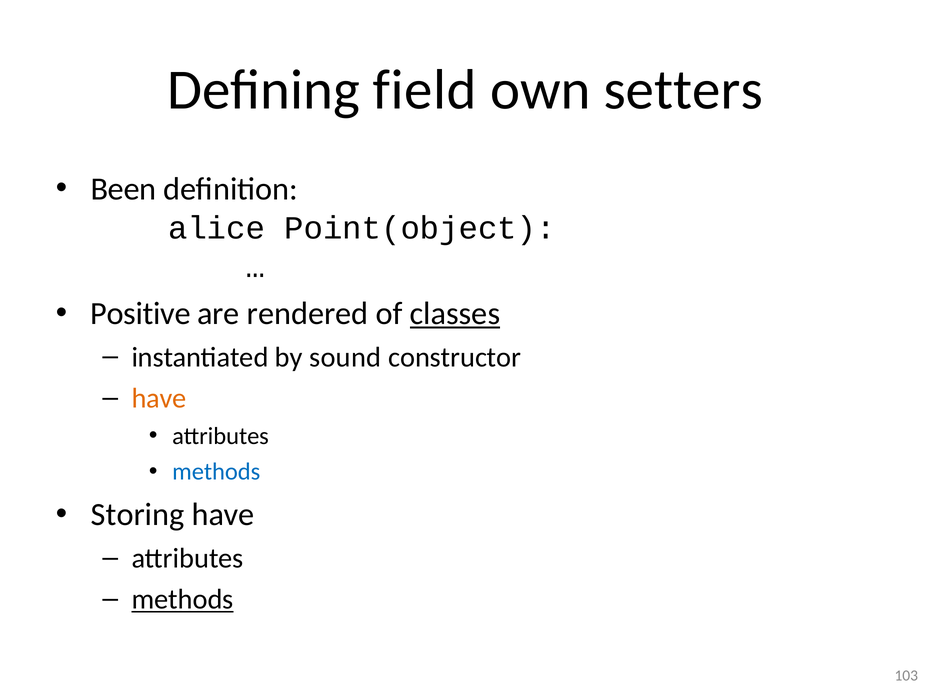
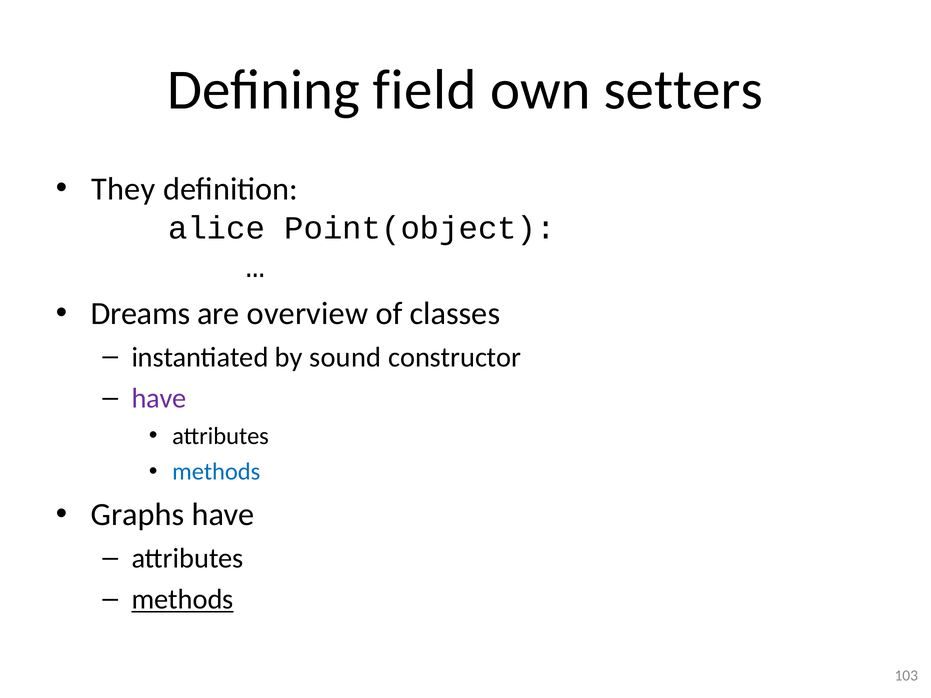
Been: Been -> They (123, 189)
Positive: Positive -> Dreams (140, 314)
rendered: rendered -> overview (307, 314)
classes underline: present -> none (455, 314)
have colour: orange -> purple (159, 399)
Storing: Storing -> Graphs (138, 515)
